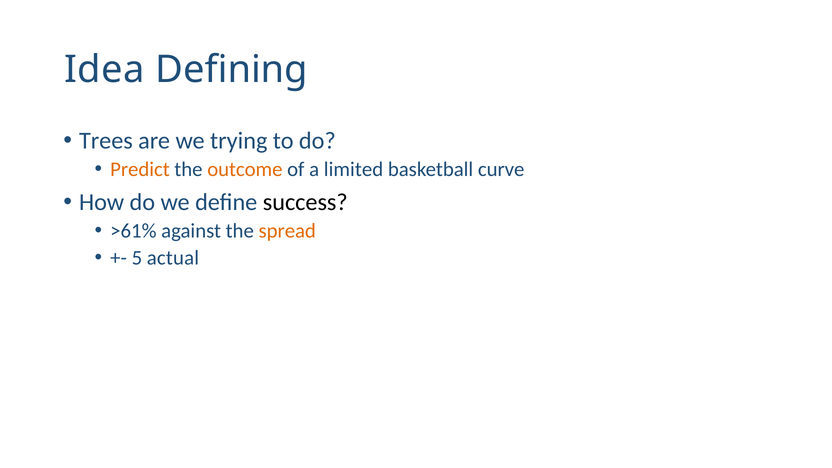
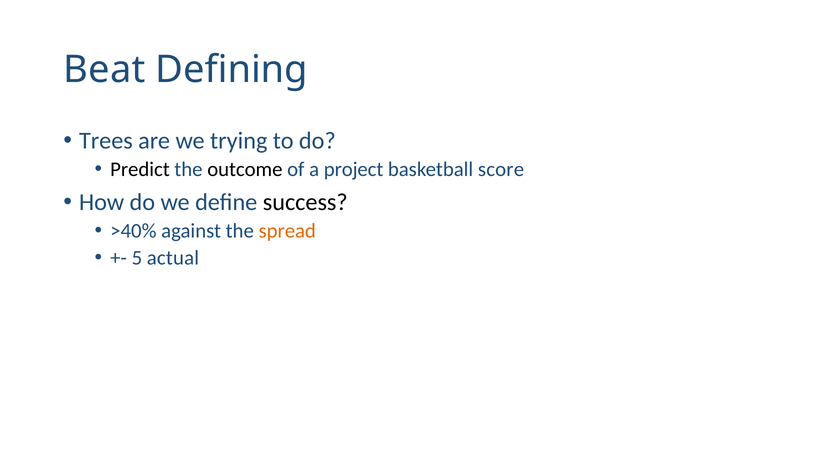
Idea: Idea -> Beat (104, 70)
Predict colour: orange -> black (140, 169)
outcome colour: orange -> black (245, 169)
limited: limited -> project (354, 169)
curve: curve -> score (501, 169)
>61%: >61% -> >40% (133, 231)
